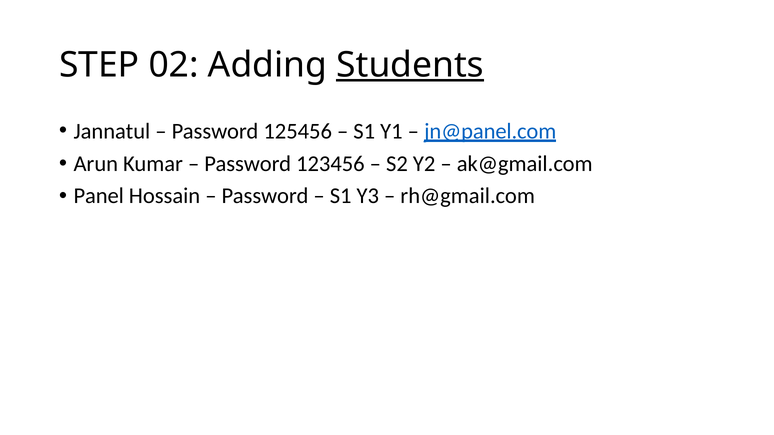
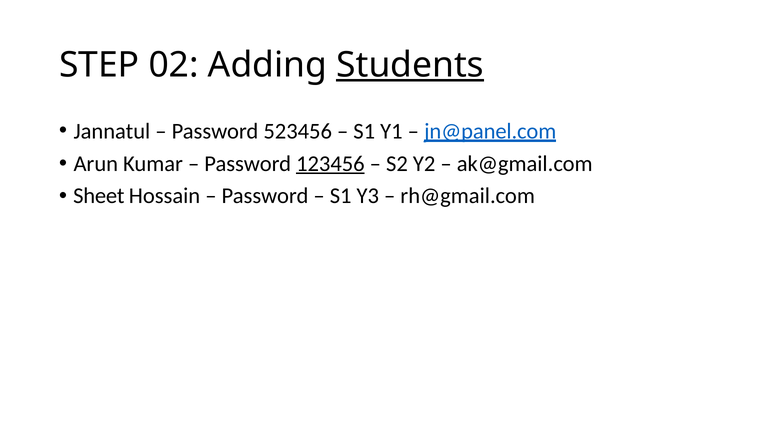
125456: 125456 -> 523456 (298, 131)
123456 underline: none -> present (330, 164)
Panel: Panel -> Sheet (99, 196)
